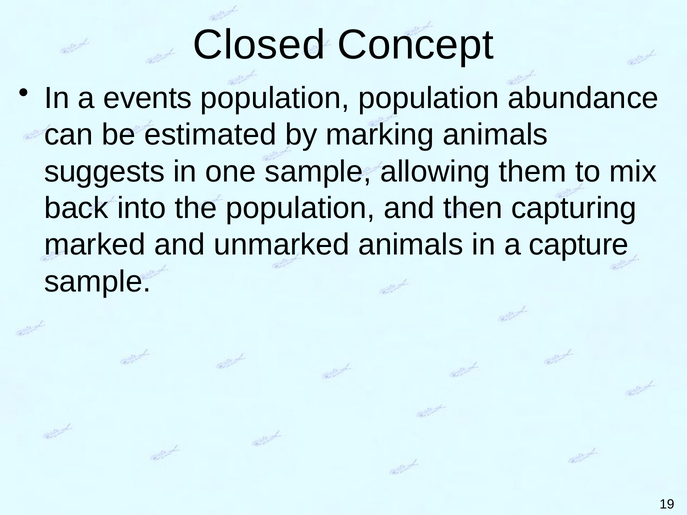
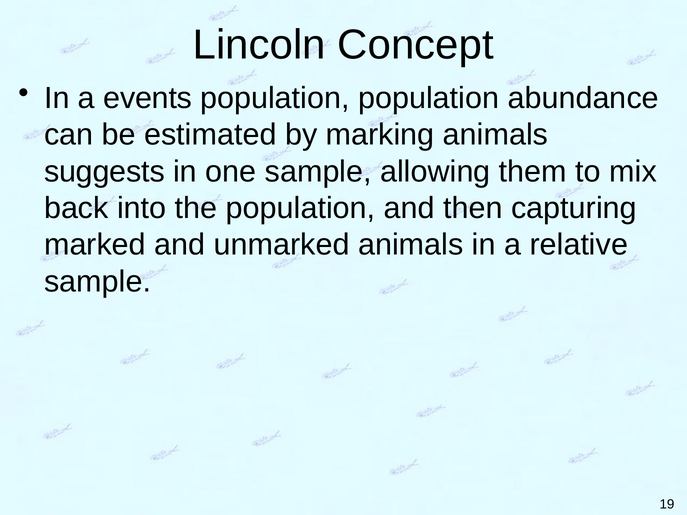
Closed: Closed -> Lincoln (259, 45)
capture: capture -> relative (579, 245)
